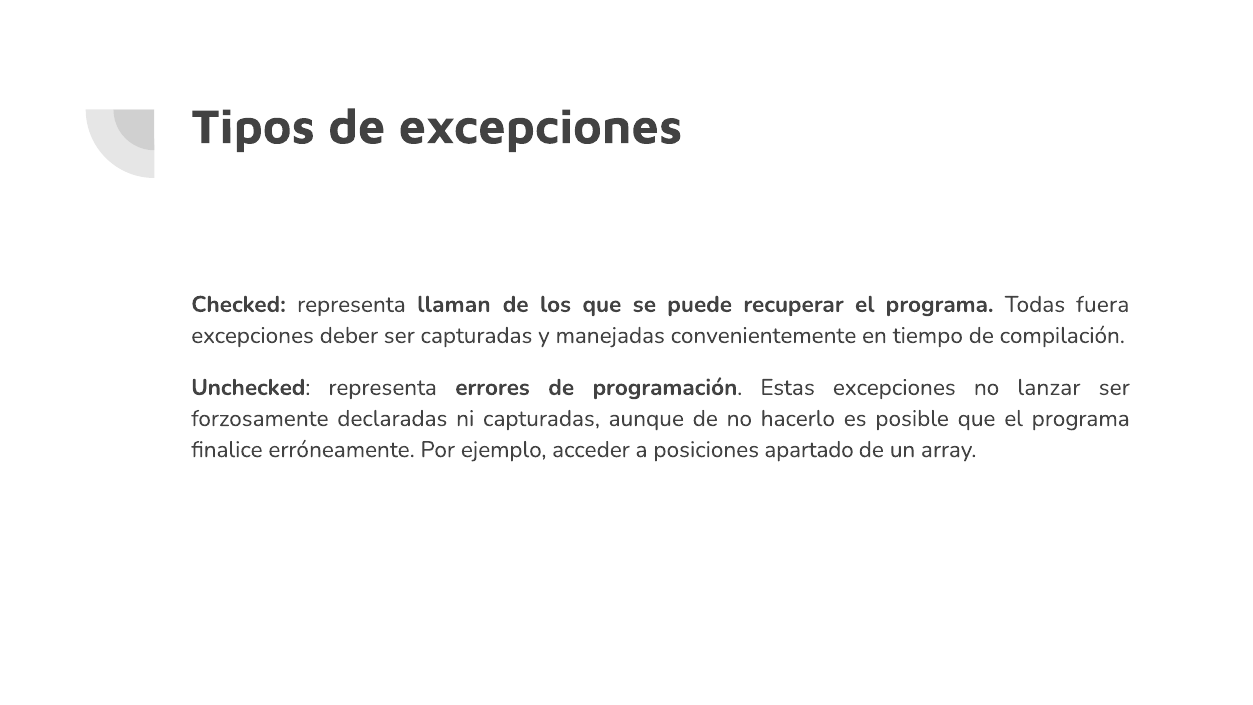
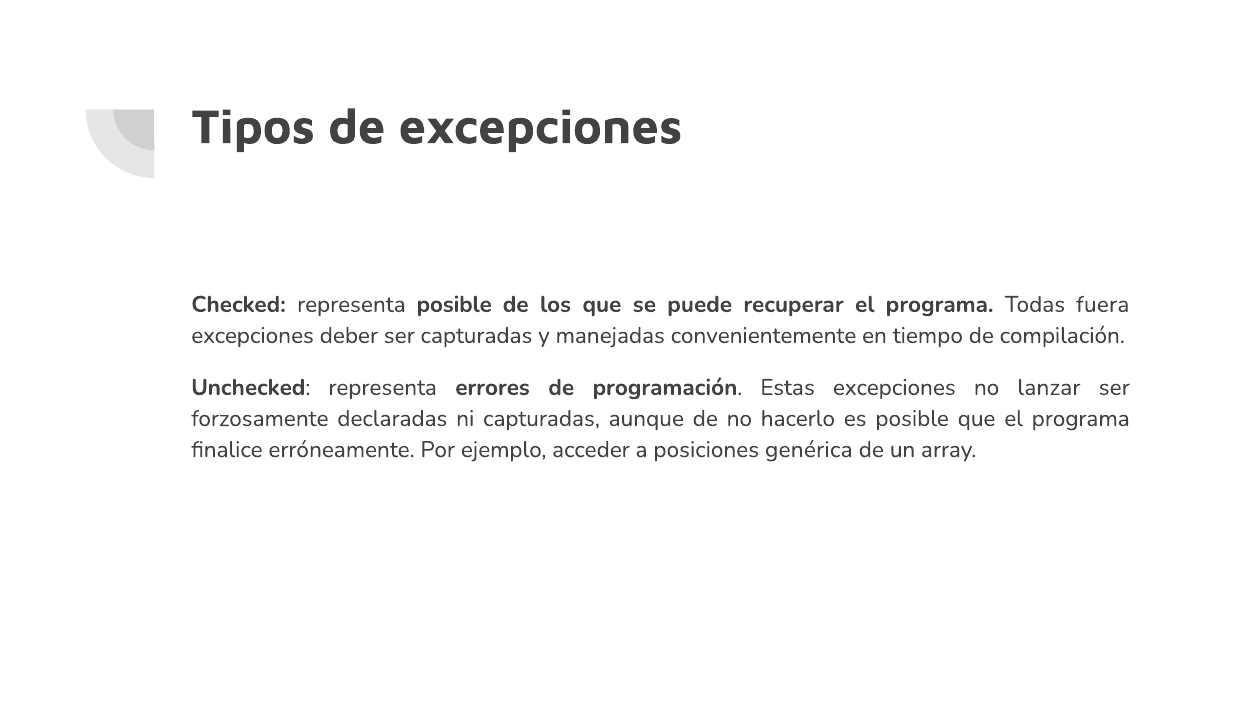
representa llaman: llaman -> posible (454, 304)
apartado: apartado -> genérica (809, 450)
